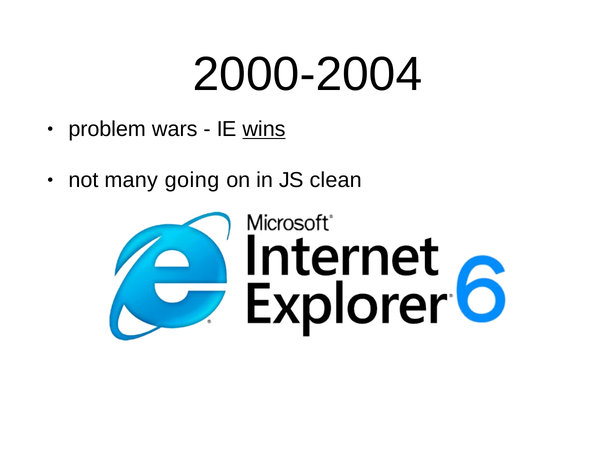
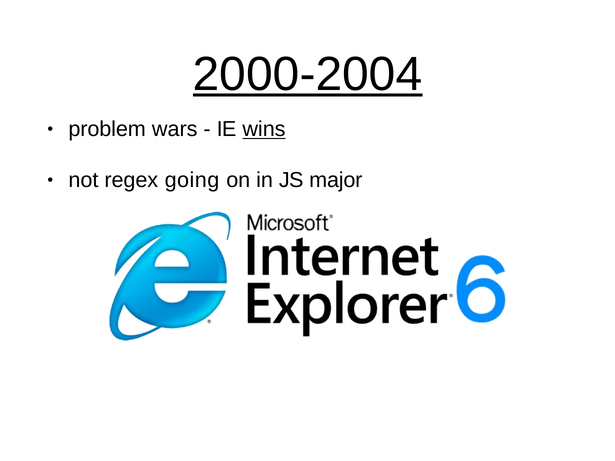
2000-2004 underline: none -> present (308, 74)
many: many -> regex (131, 180)
clean: clean -> major (336, 180)
